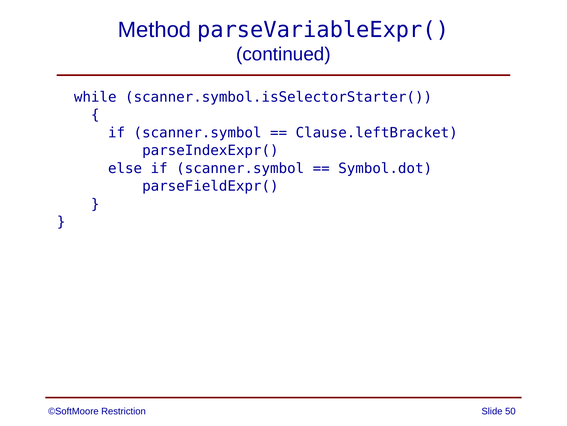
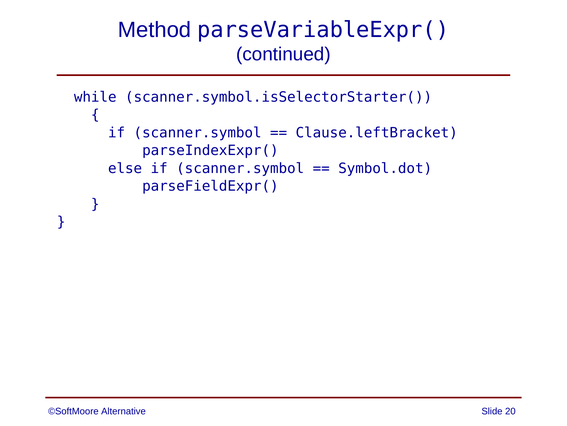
Restriction: Restriction -> Alternative (123, 411)
50: 50 -> 20 (510, 411)
